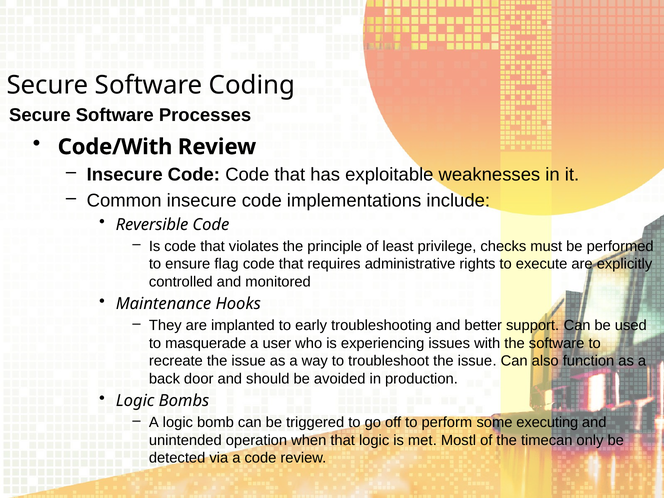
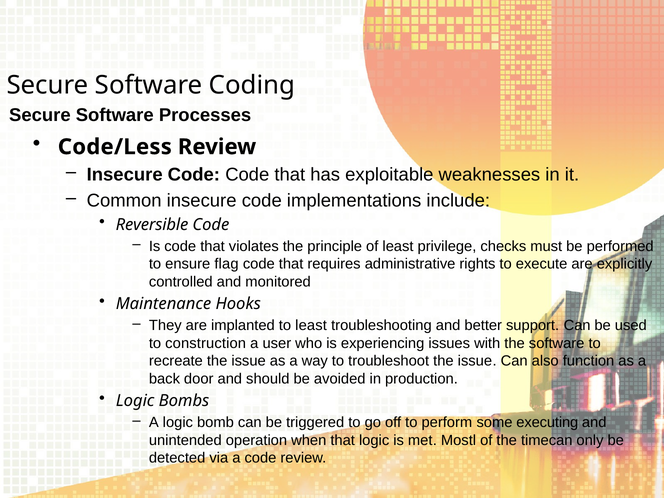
Code/With: Code/With -> Code/Less (115, 147)
to early: early -> least (311, 326)
masquerade: masquerade -> construction (206, 343)
